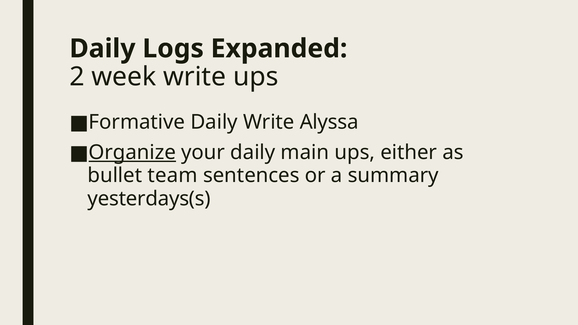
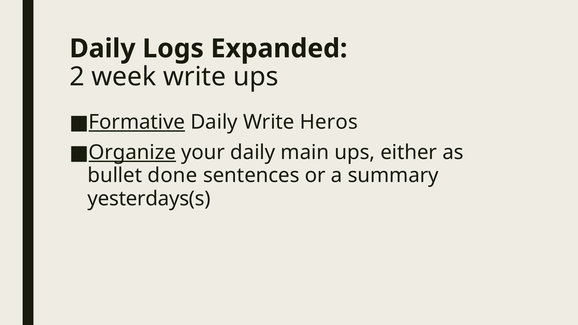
Formative underline: none -> present (137, 122)
Alyssa: Alyssa -> Heros (329, 122)
team: team -> done (173, 176)
